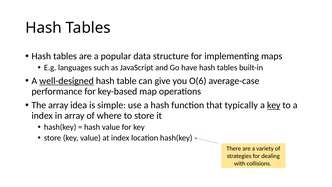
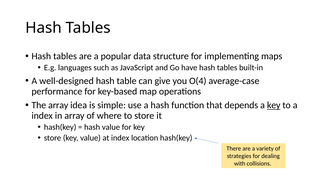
well-designed underline: present -> none (67, 81)
O(6: O(6 -> O(4 (198, 81)
typically: typically -> depends (241, 105)
